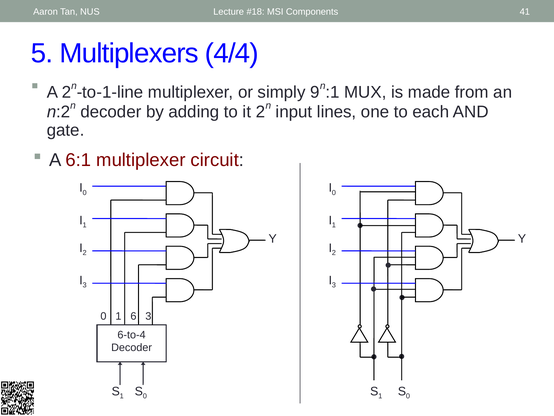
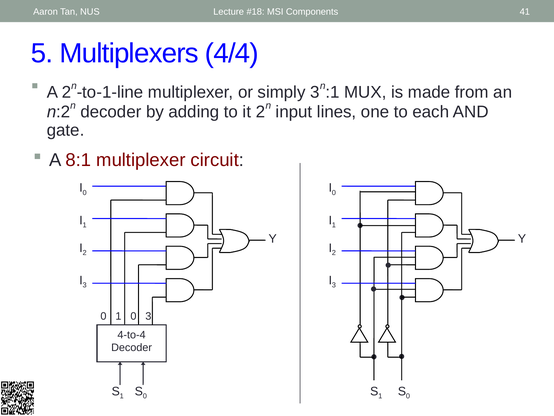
simply 9: 9 -> 3 (315, 92)
6:1: 6:1 -> 8:1 (78, 160)
1 6: 6 -> 0 (133, 316)
6-to-4: 6-to-4 -> 4-to-4 (132, 334)
